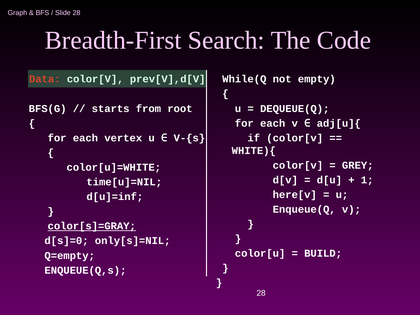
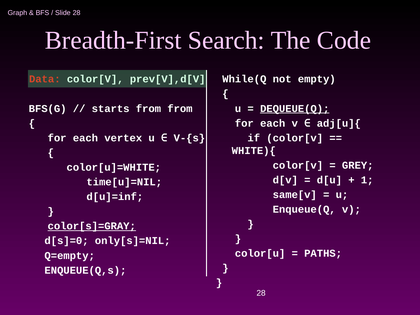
from root: root -> from (180, 109)
DEQUEUE(Q underline: none -> present (295, 109)
here[v: here[v -> same[v (295, 195)
BUILD: BUILD -> PATHS (323, 253)
